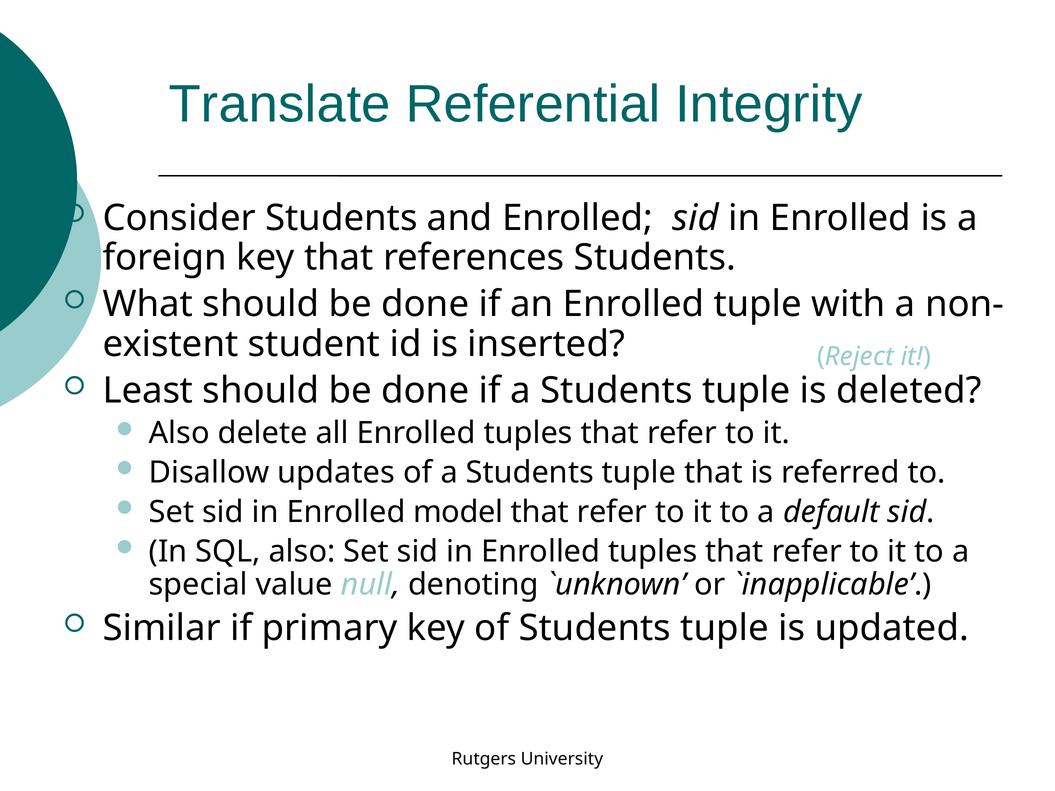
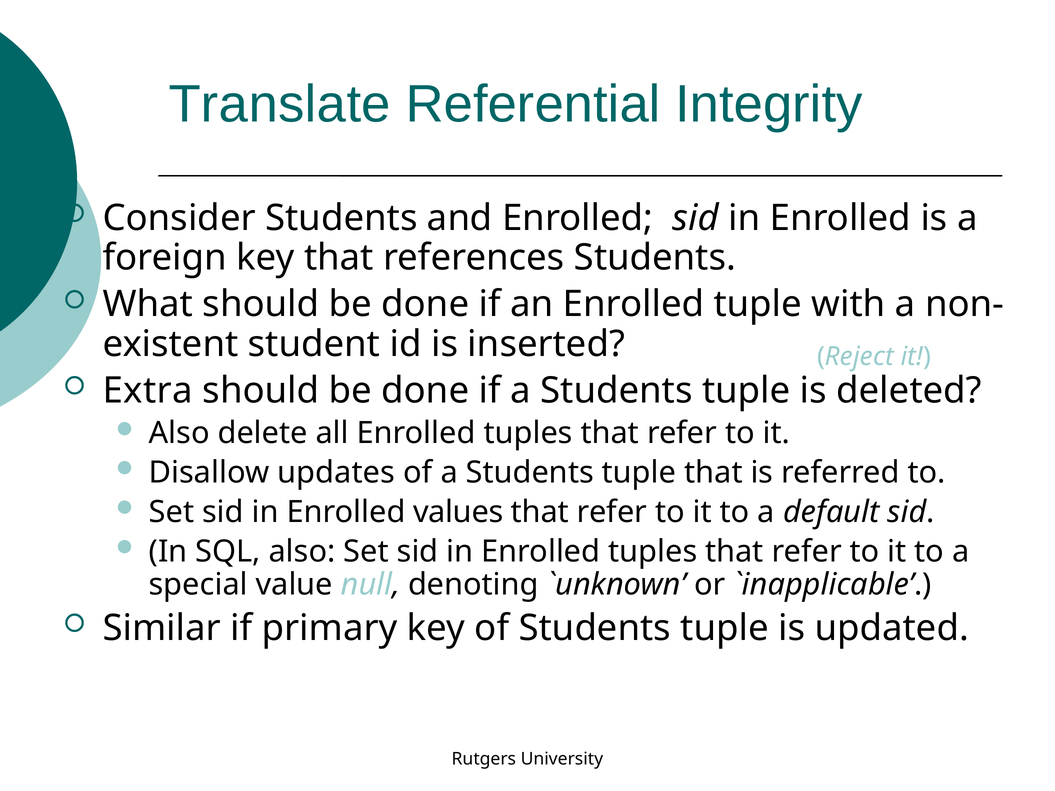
Least: Least -> Extra (148, 391)
model: model -> values (458, 512)
